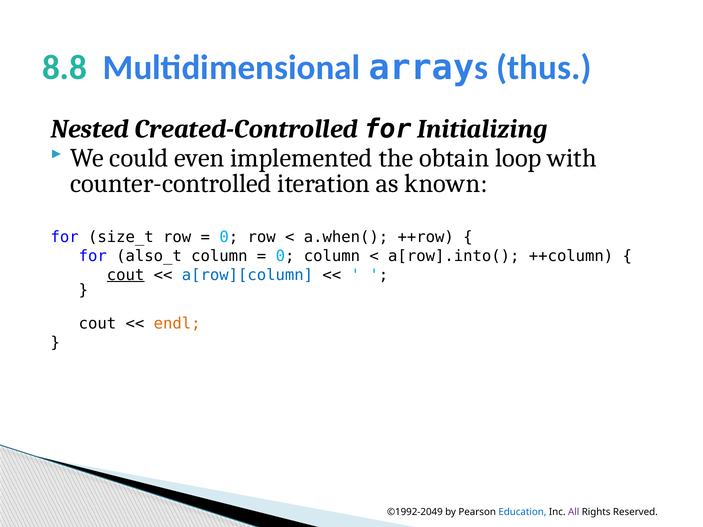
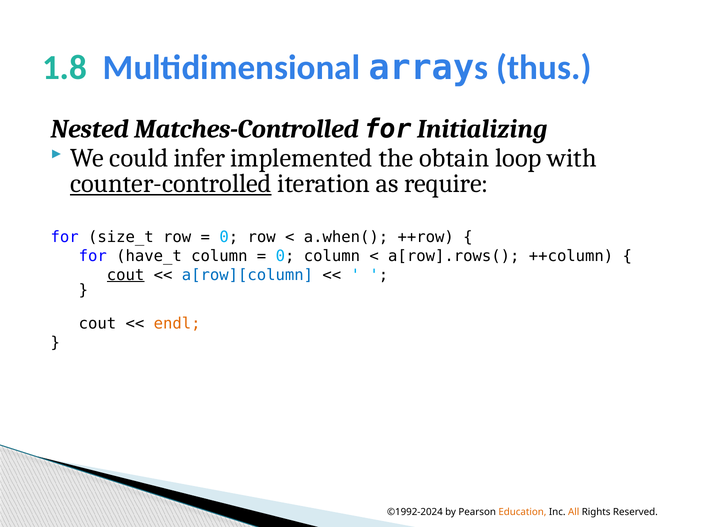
8.8: 8.8 -> 1.8 (65, 68)
Created-Controlled: Created-Controlled -> Matches-Controlled (247, 129)
even: even -> infer (199, 158)
counter-controlled underline: none -> present (171, 183)
known: known -> require (446, 183)
also_t: also_t -> have_t (149, 256)
a[row].into(: a[row].into( -> a[row].rows( (454, 256)
©1992-2049: ©1992-2049 -> ©1992-2024 (415, 512)
Education colour: blue -> orange (522, 512)
All colour: purple -> orange (574, 512)
